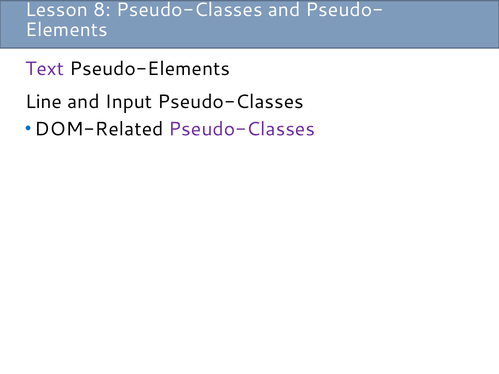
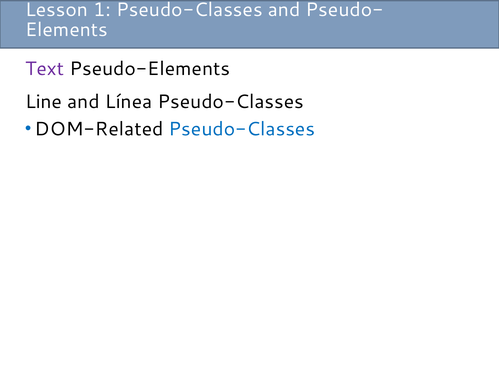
8: 8 -> 1 (102, 10)
Input: Input -> Línea (129, 102)
Pseudo-Classes colour: purple -> blue (242, 129)
